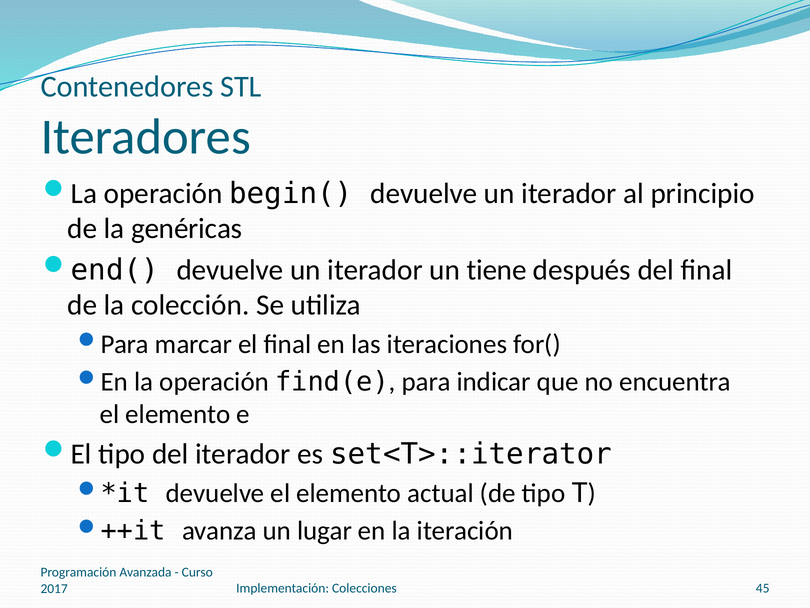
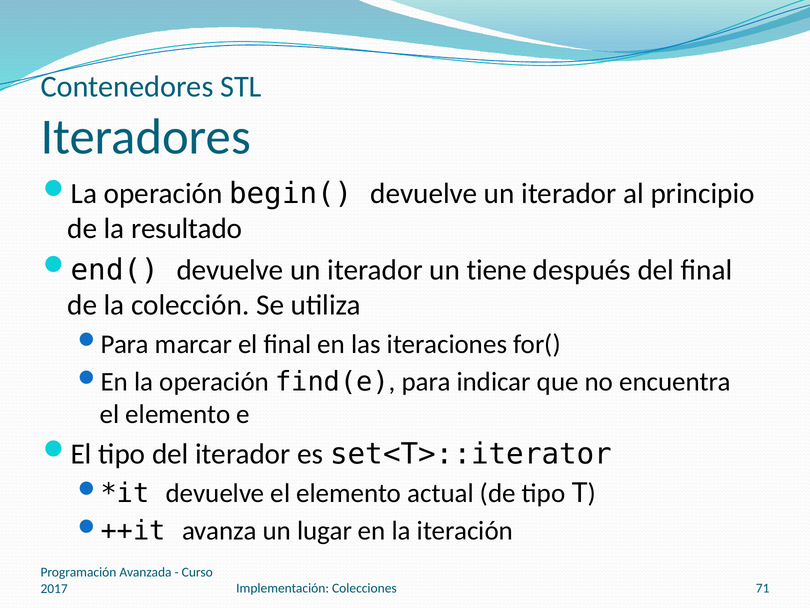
genéricas: genéricas -> resultado (187, 229)
45: 45 -> 71 (763, 588)
